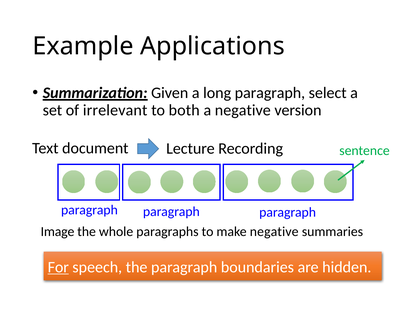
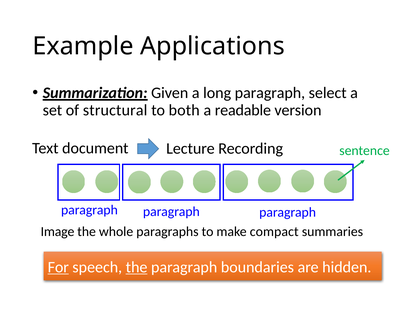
irrelevant: irrelevant -> structural (115, 110)
a negative: negative -> readable (243, 110)
make negative: negative -> compact (274, 231)
the underline: none -> present (137, 267)
